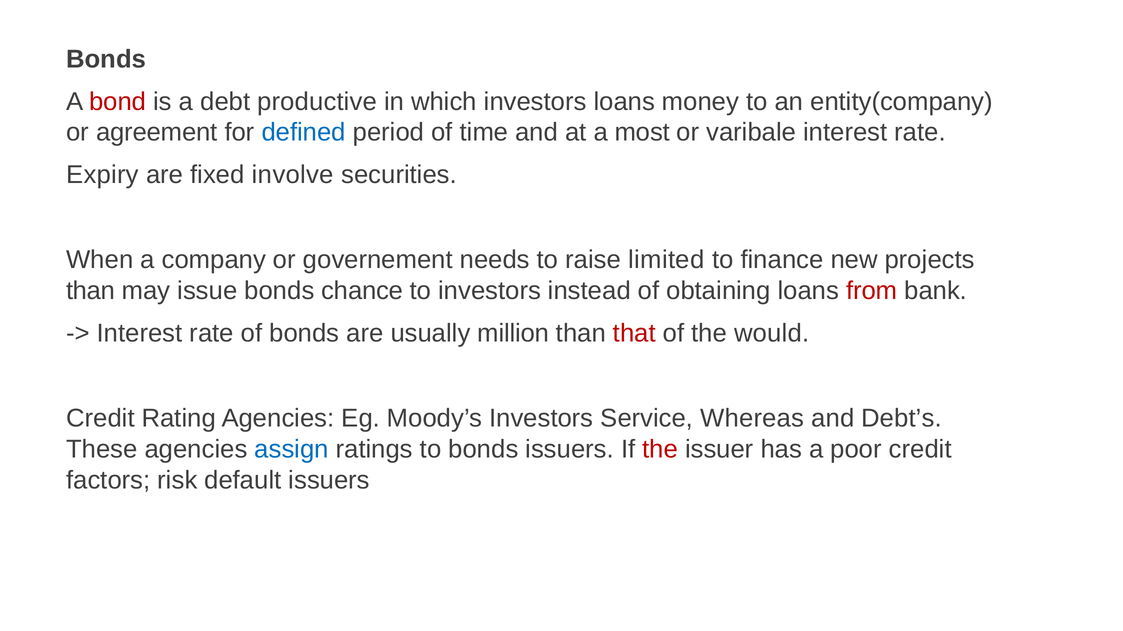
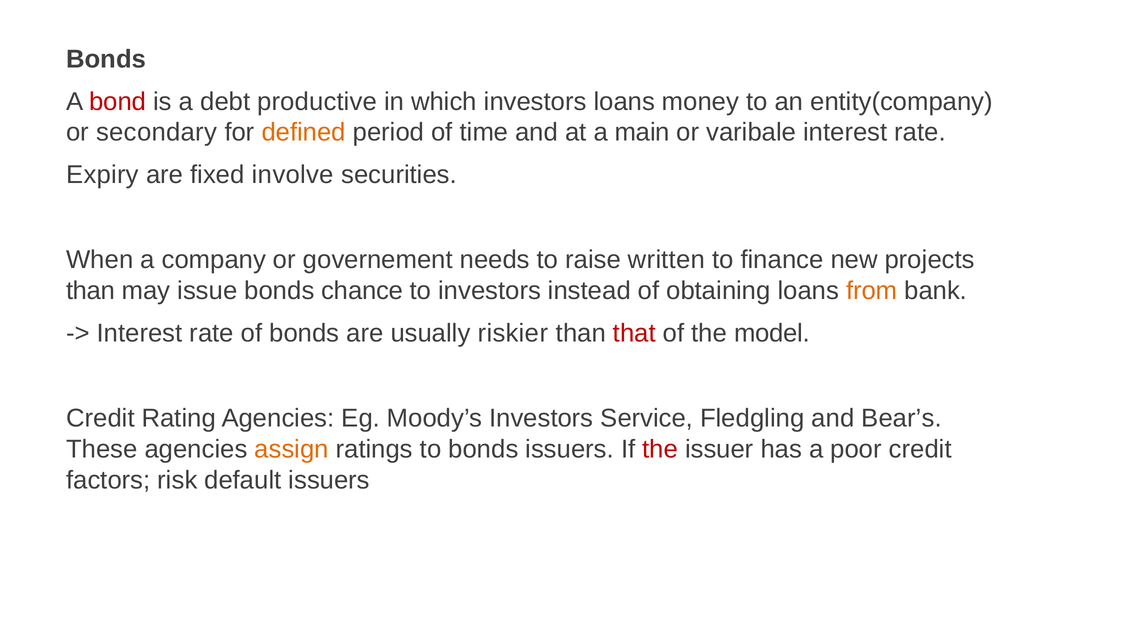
agreement: agreement -> secondary (157, 133)
defined colour: blue -> orange (304, 133)
most: most -> main (642, 133)
limited: limited -> written (666, 260)
from colour: red -> orange (872, 291)
million: million -> riskier (513, 334)
would: would -> model (772, 334)
Whereas: Whereas -> Fledgling (752, 419)
Debt’s: Debt’s -> Bear’s (901, 419)
assign colour: blue -> orange (292, 450)
